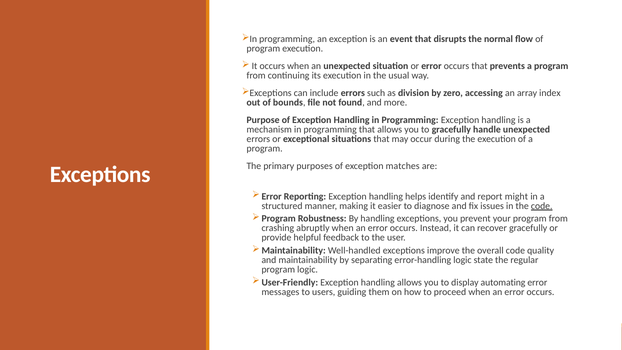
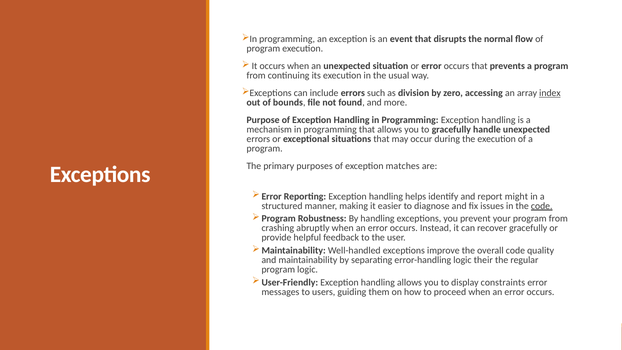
index underline: none -> present (550, 93)
state: state -> their (483, 260)
automating: automating -> constraints (503, 282)
